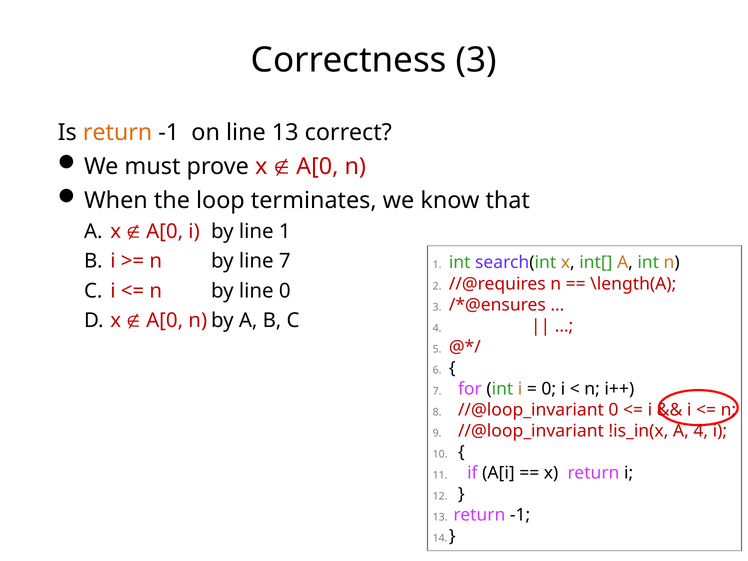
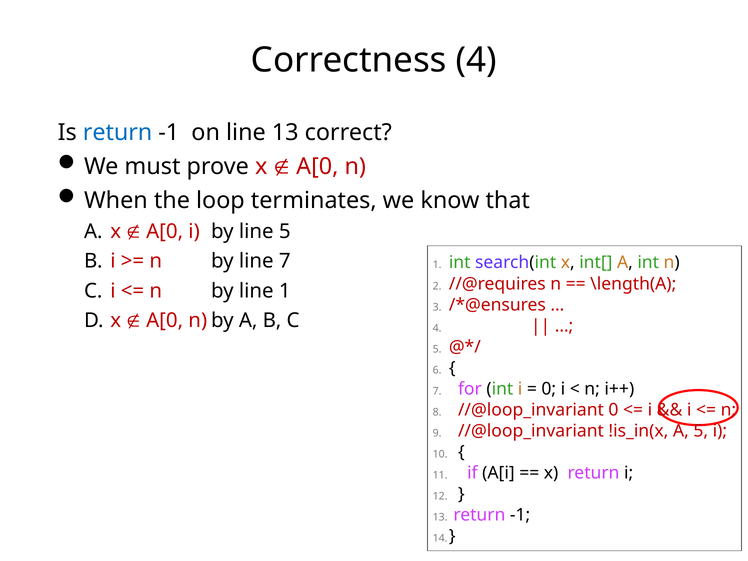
Correctness 3: 3 -> 4 (476, 60)
return colour: orange -> blue (118, 133)
line 1: 1 -> 5 (285, 232)
line 0: 0 -> 1 (285, 291)
A 4: 4 -> 5 (701, 431)
